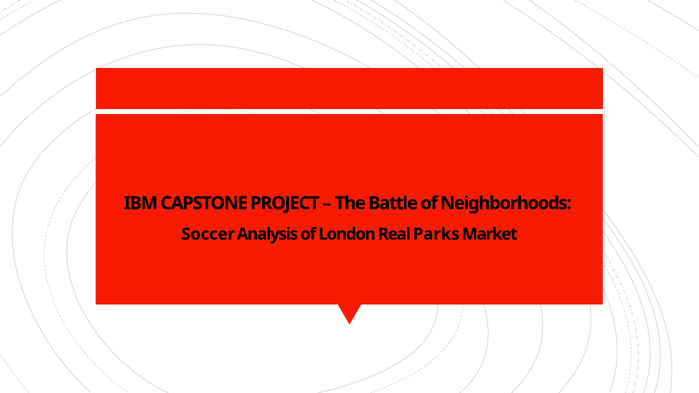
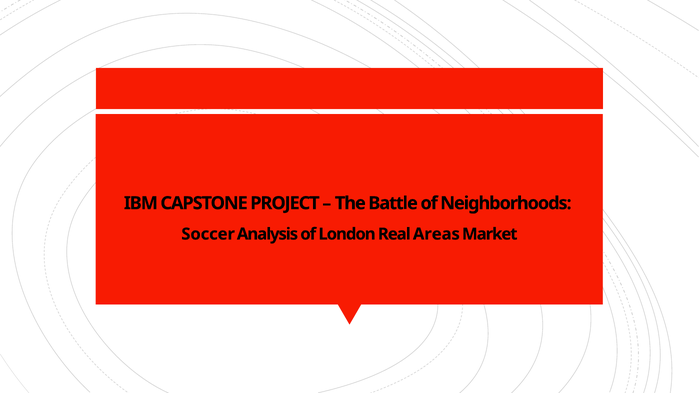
Parks: Parks -> Areas (436, 234)
